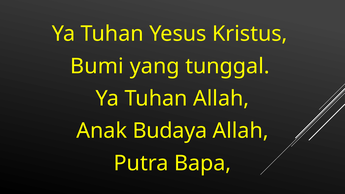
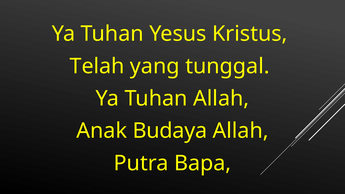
Bumi: Bumi -> Telah (97, 66)
